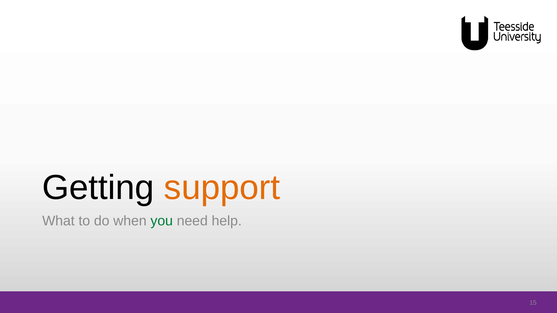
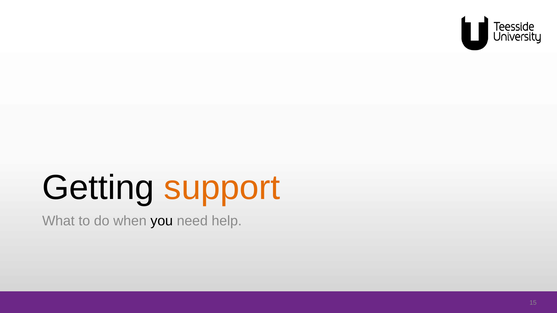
you colour: green -> black (162, 221)
